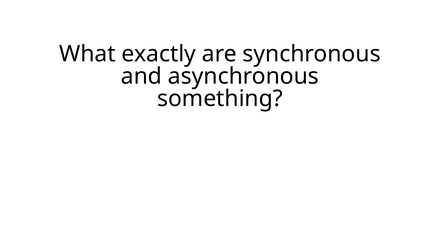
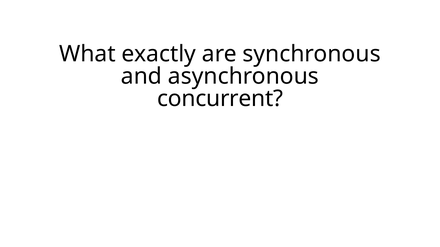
something: something -> concurrent (220, 99)
